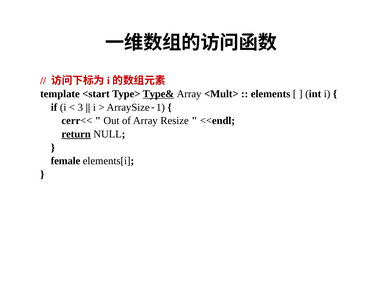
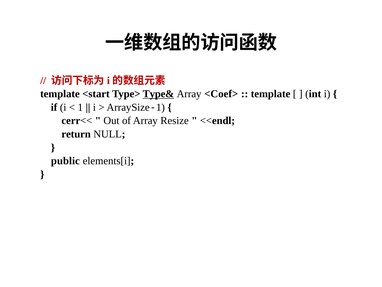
<Mult>: <Mult> -> <Coef> (221, 94)
elements: elements -> template (271, 94)
3: 3 -> 1 (80, 107)
return underline: present -> none (76, 134)
female: female -> public (65, 161)
